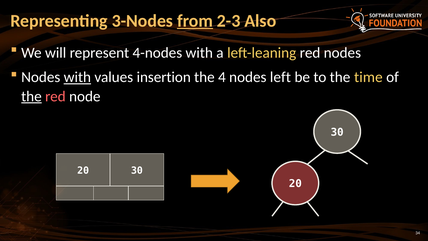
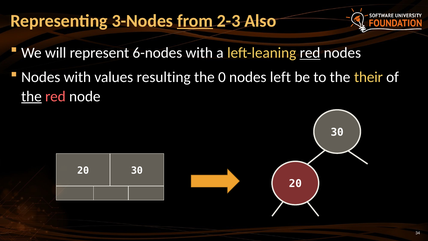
4-nodes: 4-nodes -> 6-nodes (157, 53)
red underline: none -> present (310, 53)
with underline: present -> none (77, 77)
insertion: insertion -> resulting (164, 77)
4: 4 -> 0 (222, 77)
time: time -> their (369, 77)
